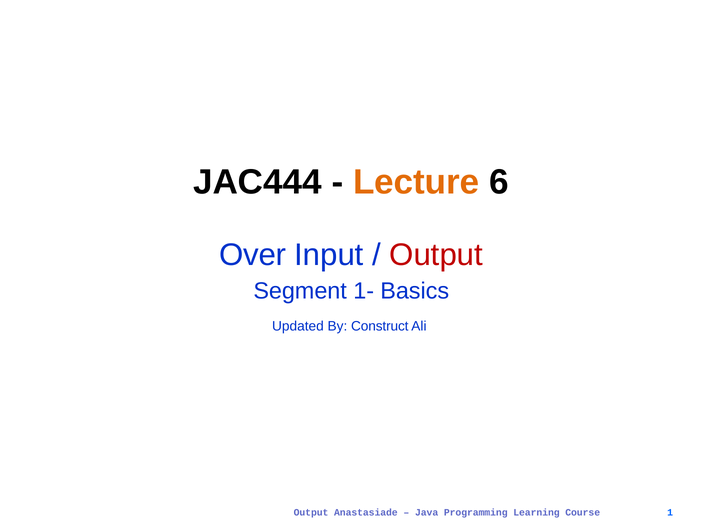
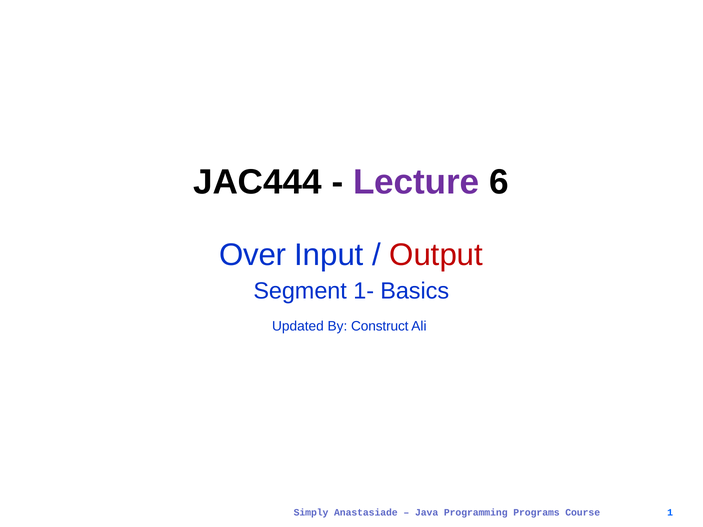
Lecture colour: orange -> purple (416, 182)
Output: Output -> Simply (311, 513)
Learning: Learning -> Programs (536, 513)
